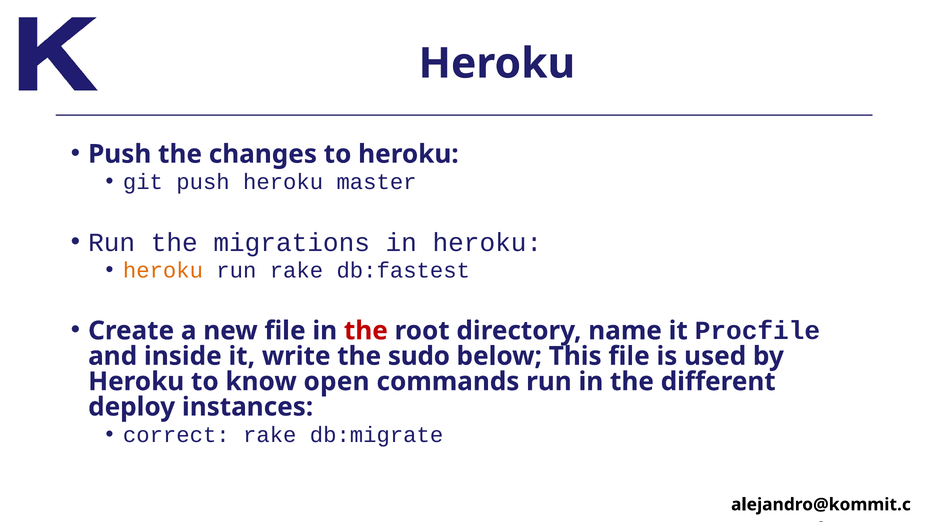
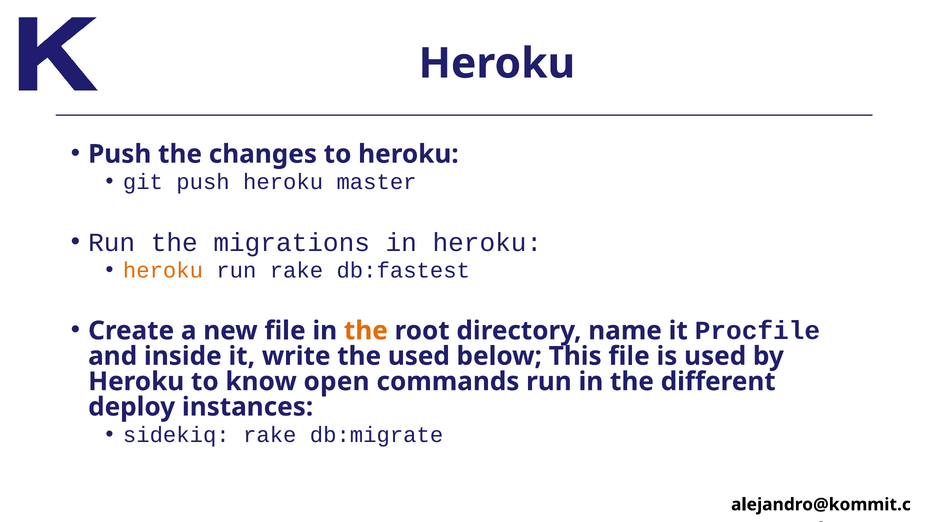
the colour: red -> orange (366, 331)
the sudo: sudo -> used (419, 356)
correct: correct -> sidekiq (176, 435)
